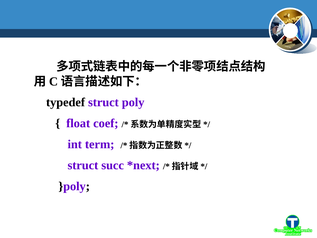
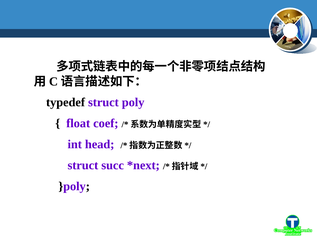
term: term -> head (100, 144)
